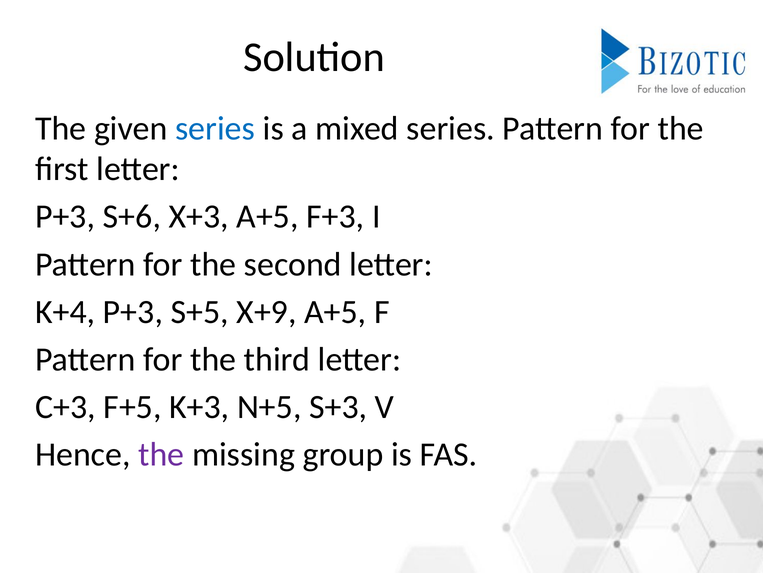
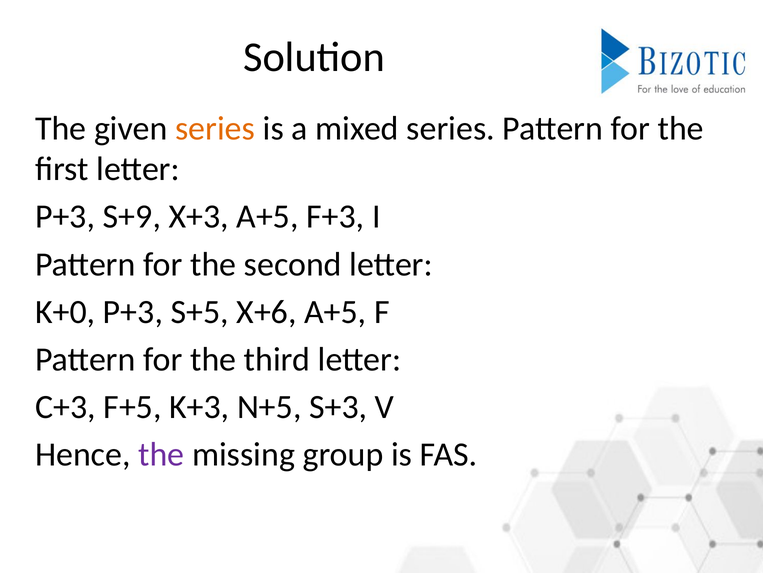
series colour: blue -> orange (215, 128)
S+6: S+6 -> S+9 (132, 216)
K+4: K+4 -> K+0 (65, 311)
X+9: X+9 -> X+6 (267, 311)
